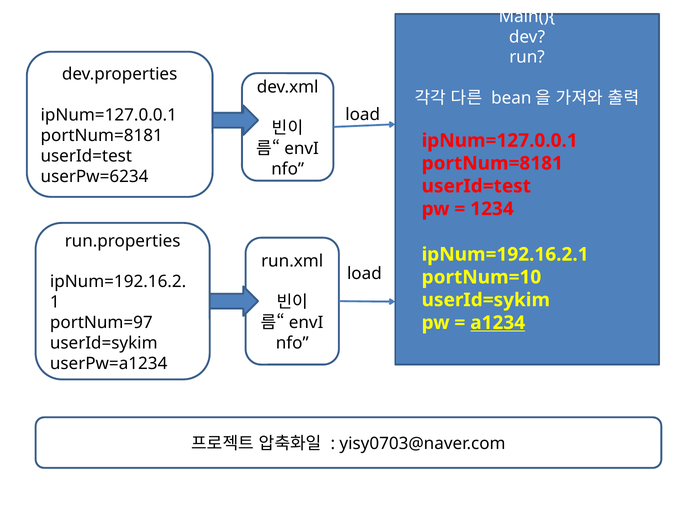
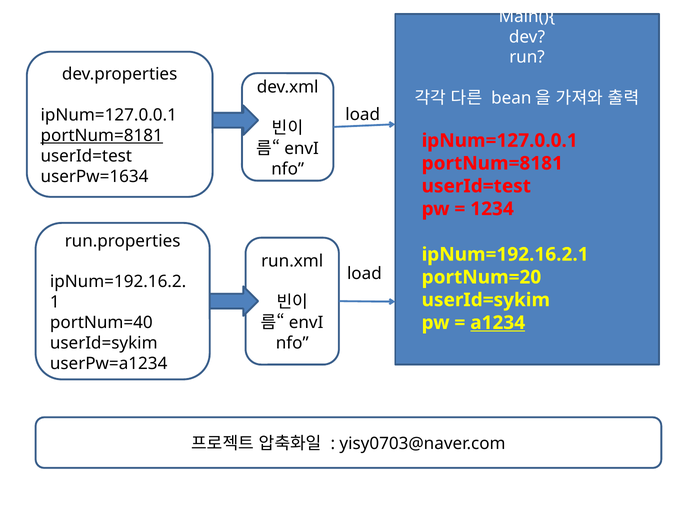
portNum=8181 underline: none -> present (102, 136)
userPw=6234: userPw=6234 -> userPw=1634 (95, 177)
portNum=10: portNum=10 -> portNum=20 (481, 277)
portNum=97: portNum=97 -> portNum=40 (101, 323)
